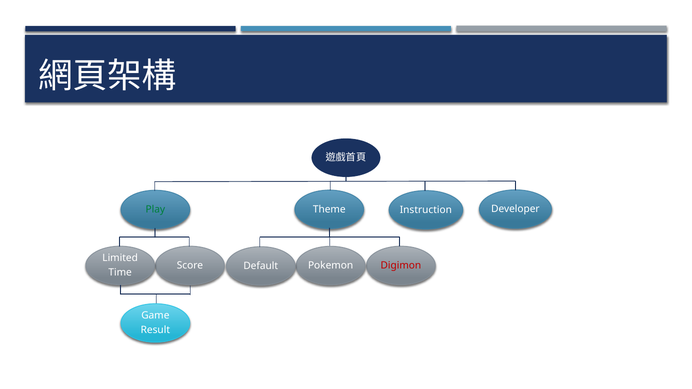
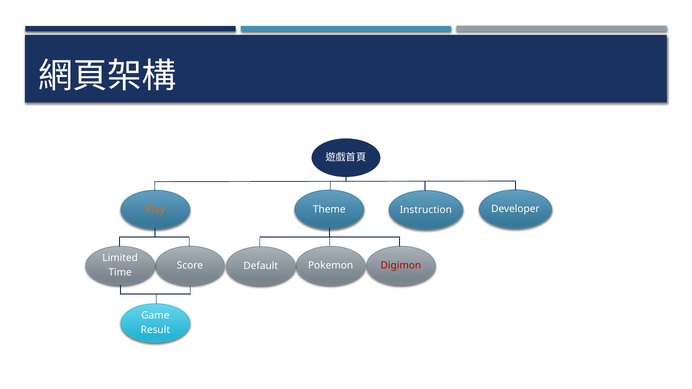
Play colour: green -> orange (155, 210)
